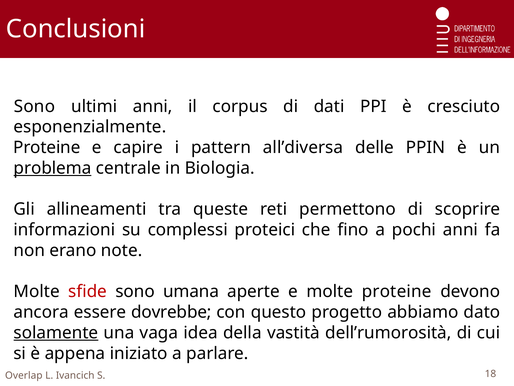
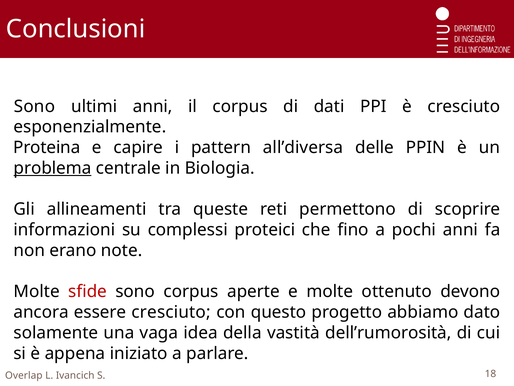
Proteine: Proteine -> Proteina (47, 147)
sono umana: umana -> corpus (191, 291)
molte proteine: proteine -> ottenuto (397, 291)
essere dovrebbe: dovrebbe -> cresciuto (171, 312)
solamente underline: present -> none (56, 332)
